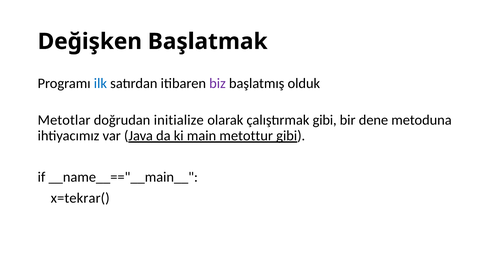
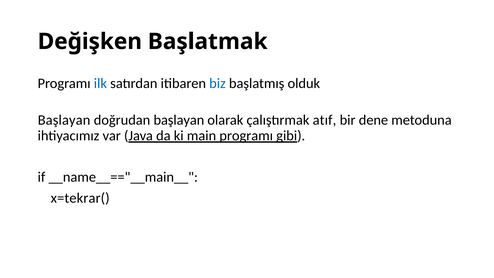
biz colour: purple -> blue (218, 84)
Metotlar: Metotlar -> Başlayan (64, 120)
doğrudan initialize: initialize -> başlayan (179, 120)
çalıştırmak gibi: gibi -> atıf (324, 120)
main metottur: metottur -> programı (246, 136)
